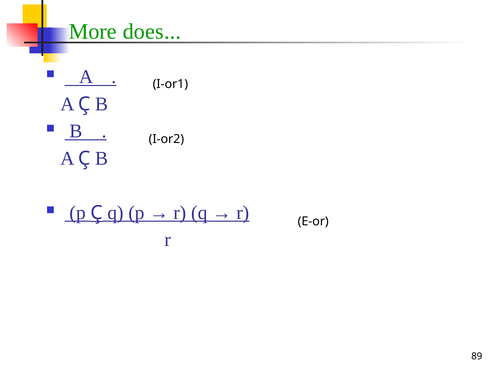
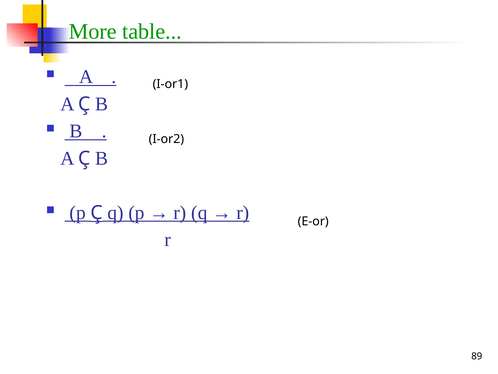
does: does -> table (152, 31)
